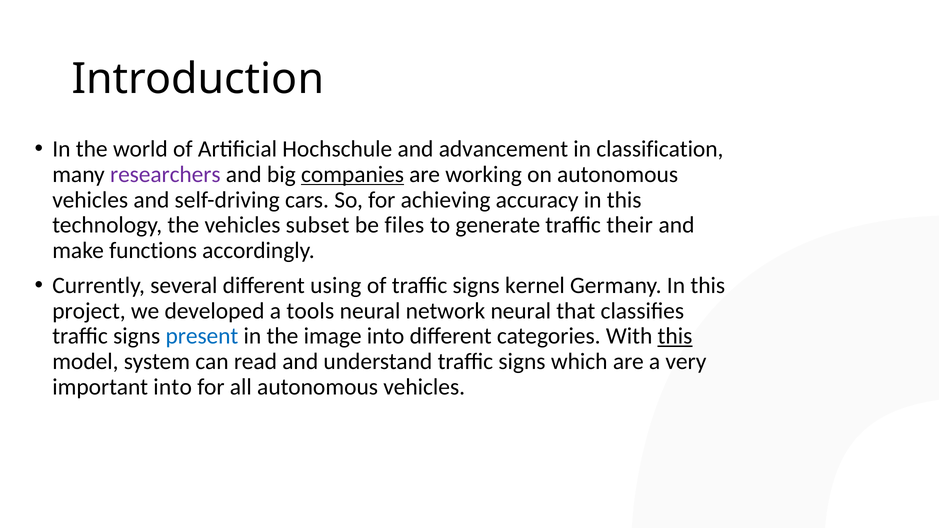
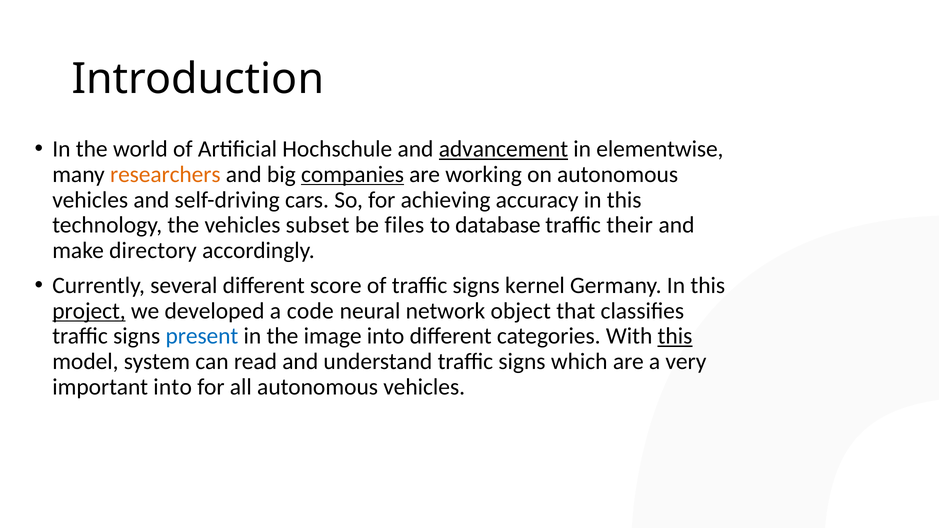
advancement underline: none -> present (503, 149)
classification: classification -> elementwise (660, 149)
researchers colour: purple -> orange (165, 174)
generate: generate -> database (498, 225)
functions: functions -> directory (153, 251)
using: using -> score (336, 286)
project underline: none -> present (89, 311)
tools: tools -> code (310, 311)
network neural: neural -> object (521, 311)
